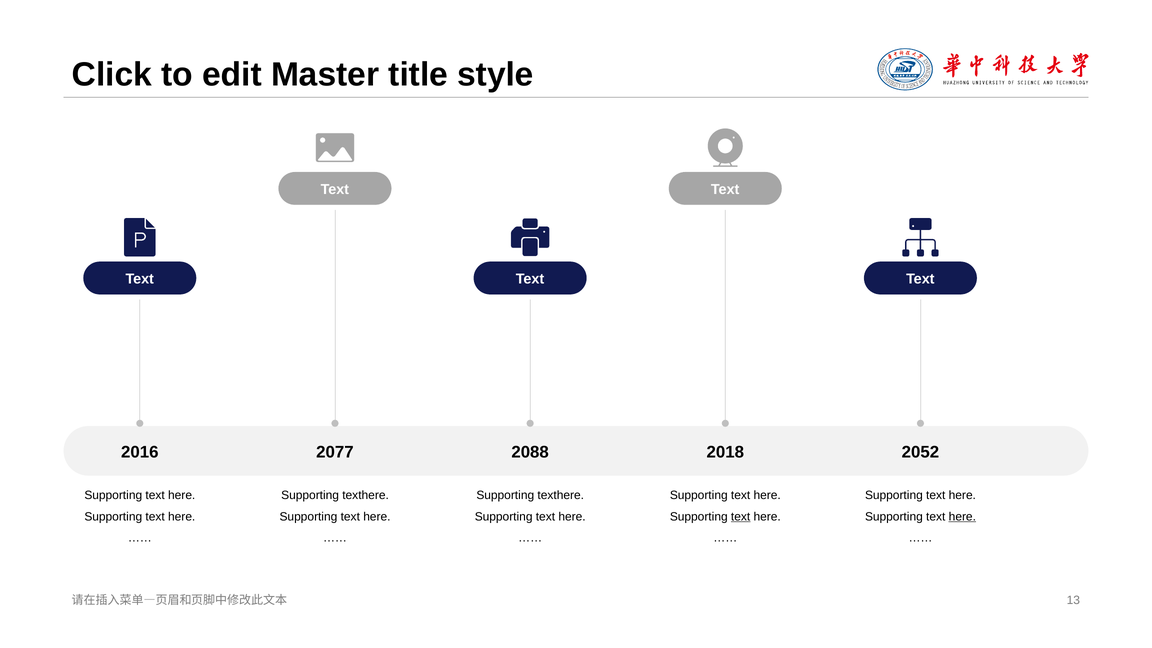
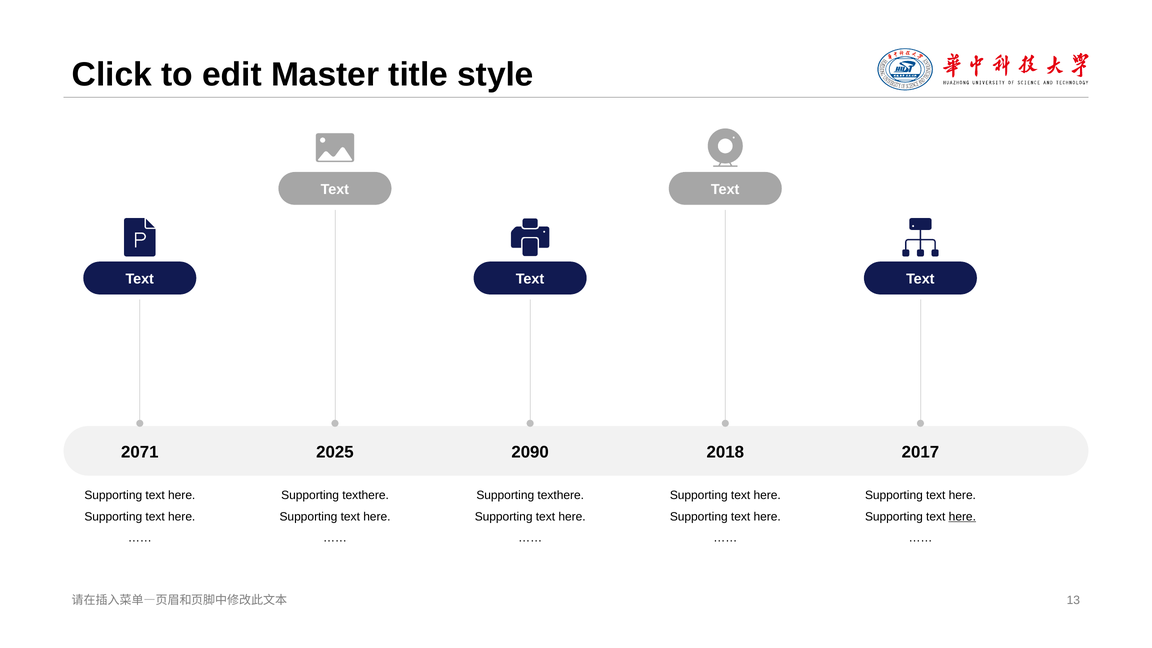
2016: 2016 -> 2071 (140, 452)
2077: 2077 -> 2025 (335, 452)
2088: 2088 -> 2090 (530, 452)
2052: 2052 -> 2017 (920, 452)
text underline: present -> none (741, 517)
